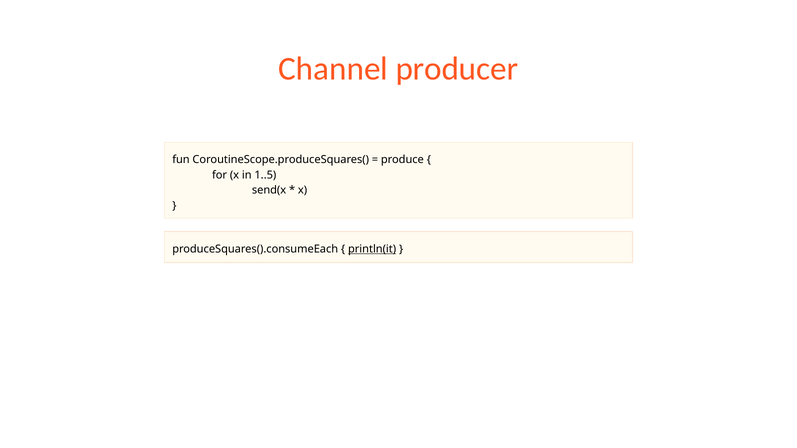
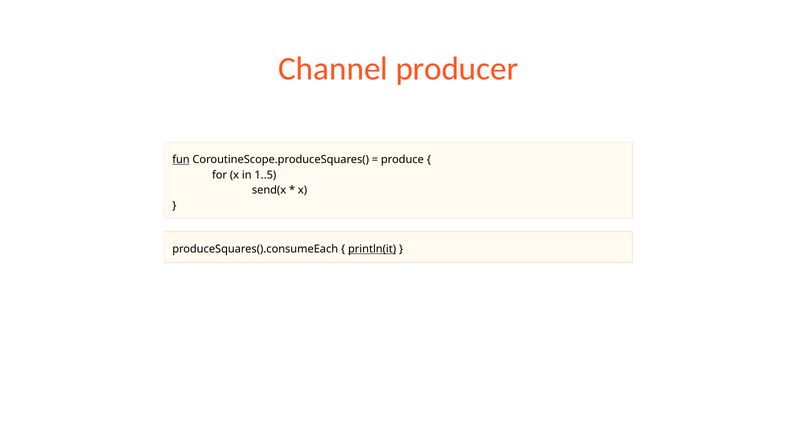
fun underline: none -> present (181, 160)
